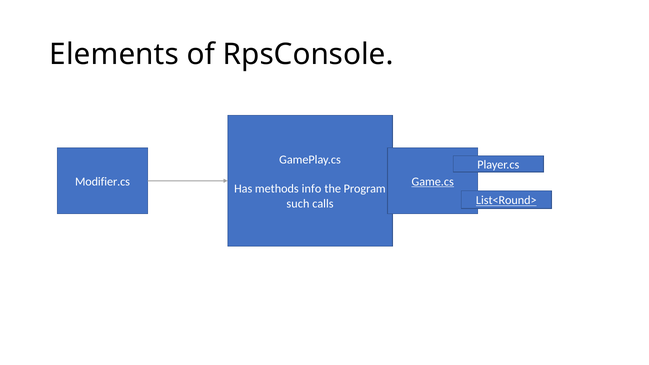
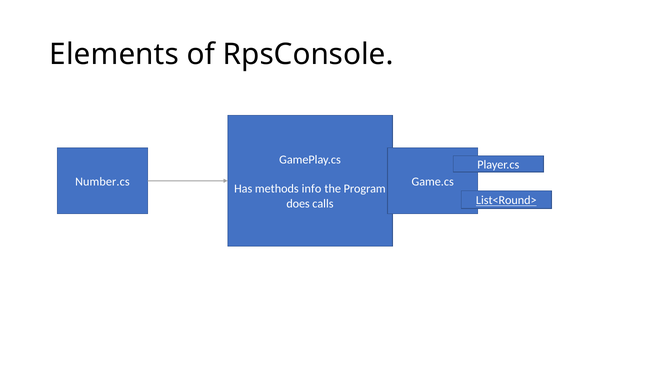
Modifier.cs: Modifier.cs -> Number.cs (102, 182)
Game.cs underline: present -> none (433, 182)
such: such -> does (298, 204)
